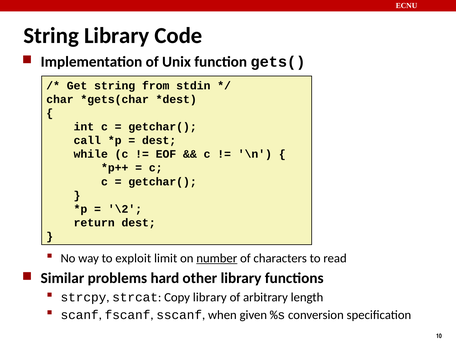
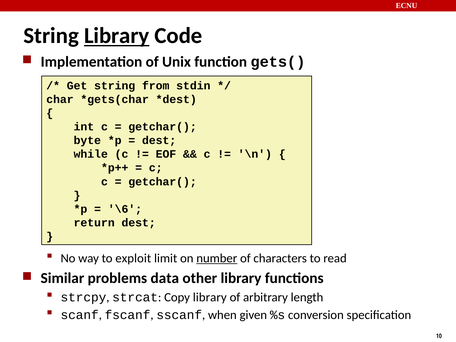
Library underline: none -> present (117, 36)
call: call -> byte (87, 141)
\2: \2 -> \6 (125, 209)
hard: hard -> data (165, 278)
